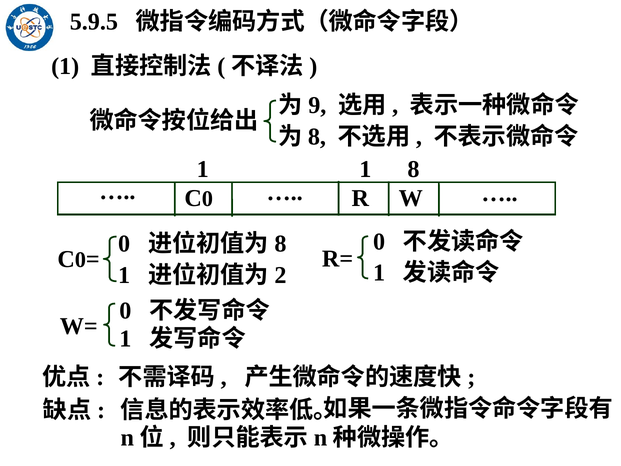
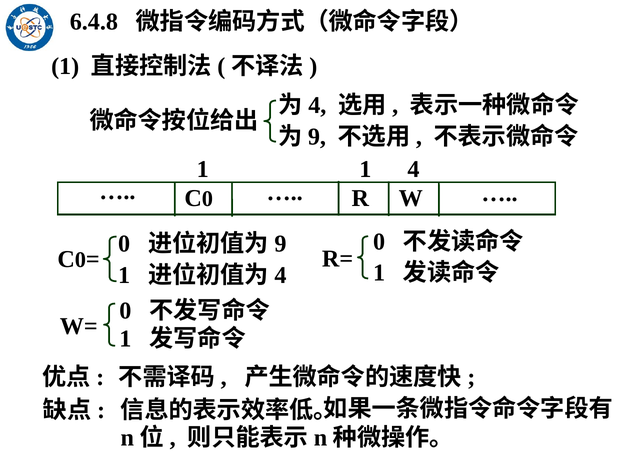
5.9.5: 5.9.5 -> 6.4.8 (94, 22)
9: 9 -> 4 (317, 105)
8: 8 -> 9 (317, 137)
1 8: 8 -> 4 (414, 169)
8: 8 -> 9 (280, 244)
2: 2 -> 4 (280, 275)
